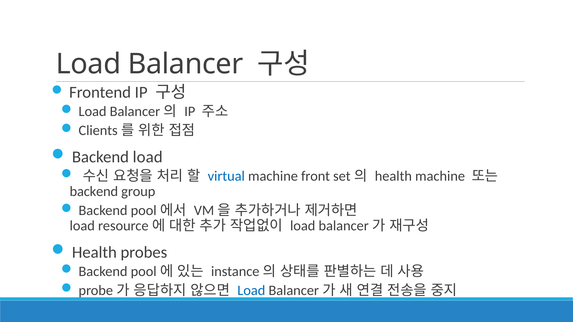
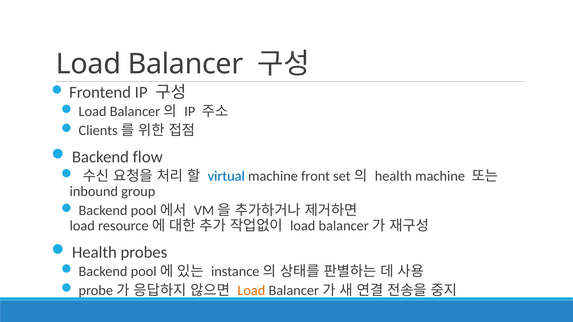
Backend load: load -> flow (148, 157)
backend: backend -> inbound (94, 192)
Load colour: blue -> orange (251, 291)
